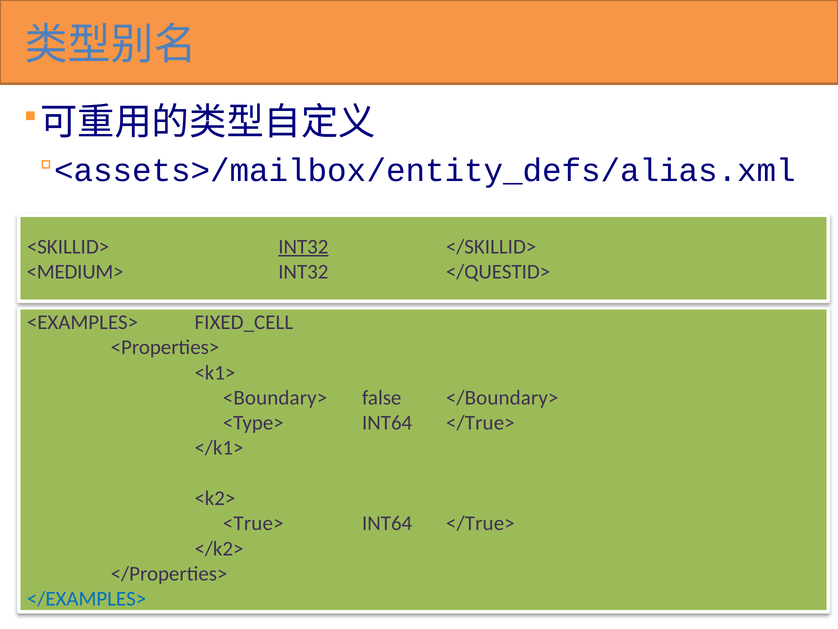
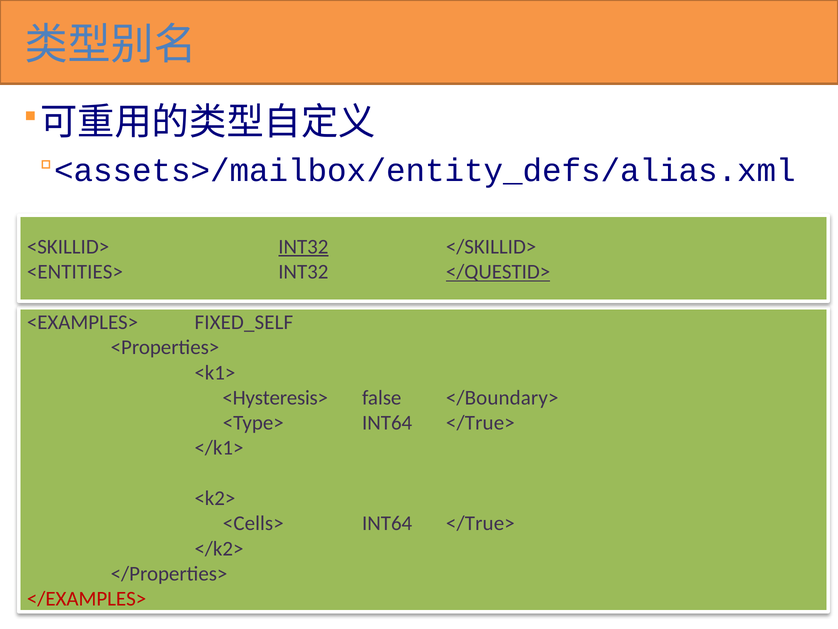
<MEDIUM>: <MEDIUM> -> <ENTITIES> (75, 272)
</QUESTID> underline: none -> present (498, 272)
FIXED_CELL: FIXED_CELL -> FIXED_SELF (244, 322)
<Boundary>: <Boundary> -> <Hysteresis> (275, 397)
<True>: <True> -> <Cells> (253, 523)
</EXAMPLES> colour: blue -> red (87, 599)
